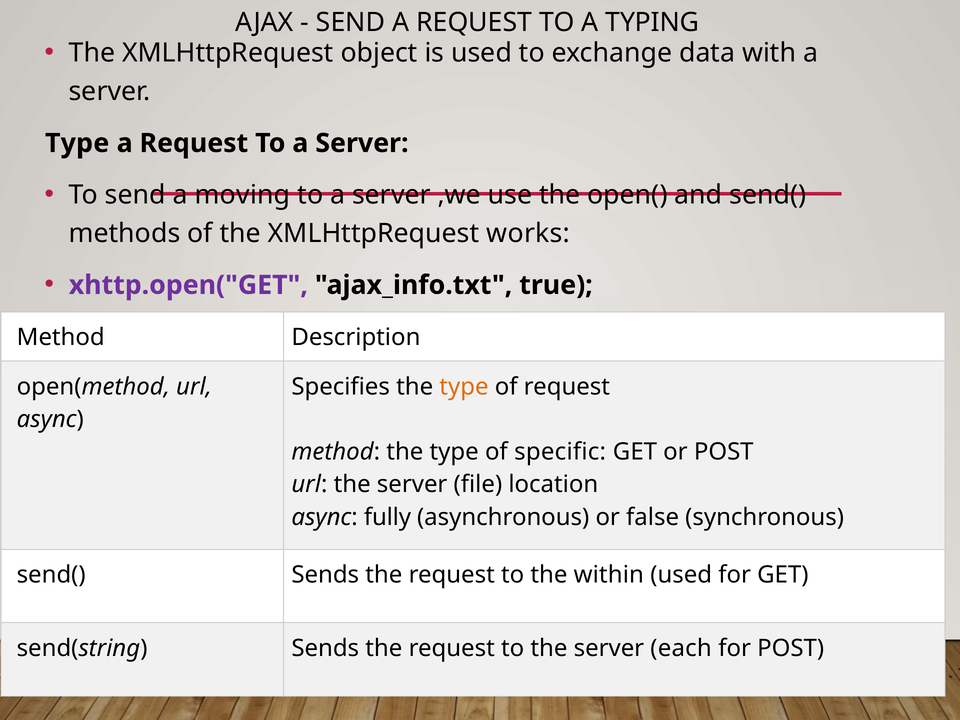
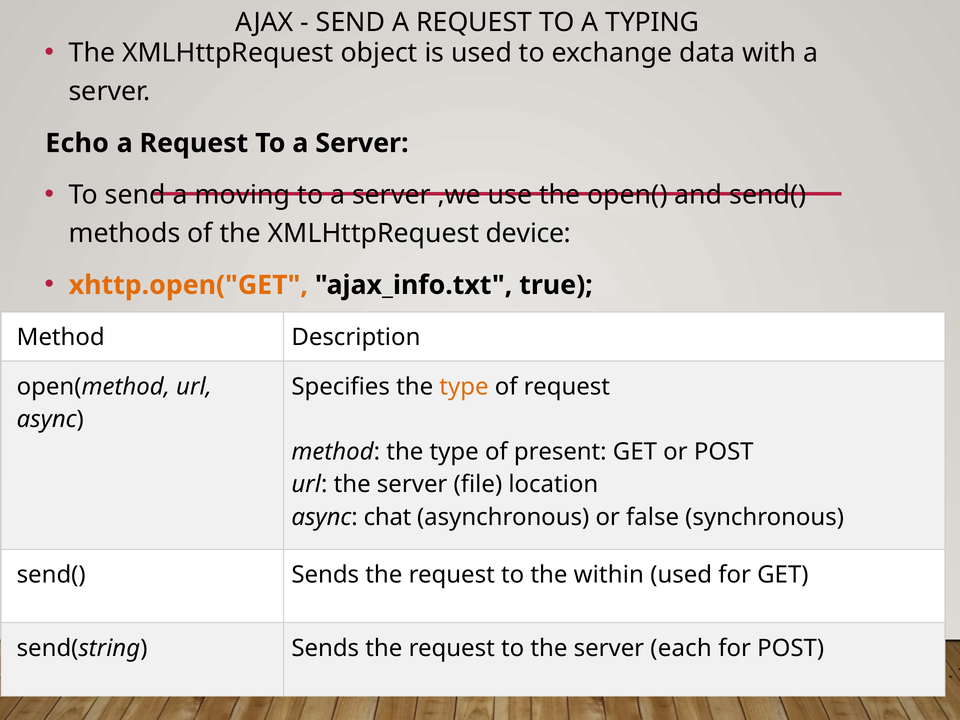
Type: Type -> Echo (77, 143)
works: works -> device (528, 233)
xhttp.open("GET colour: purple -> orange (188, 285)
specific: specific -> present (560, 452)
fully: fully -> chat (388, 517)
